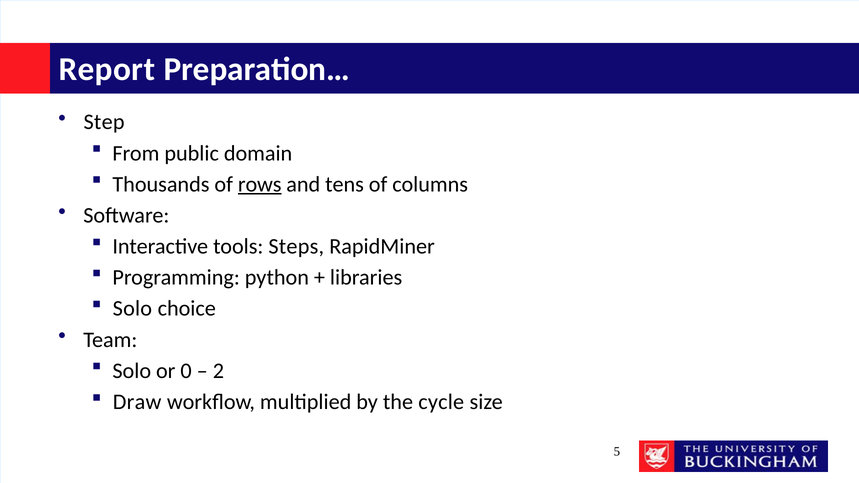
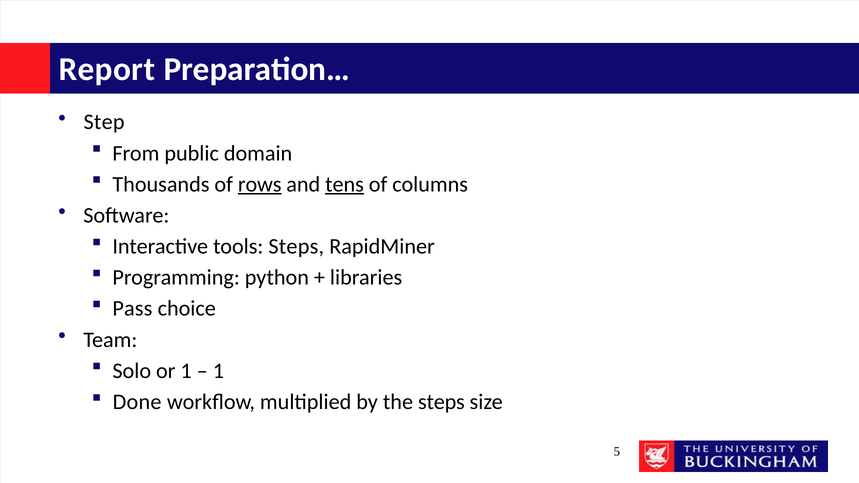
tens underline: none -> present (345, 184)
Solo: Solo -> Pass (132, 309)
or 0: 0 -> 1 (186, 371)
2: 2 -> 1 (218, 371)
Draw: Draw -> Done (137, 402)
the cycle: cycle -> steps (441, 402)
